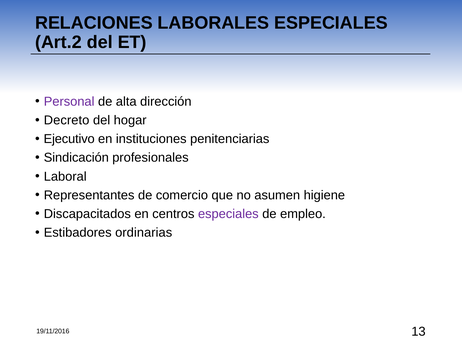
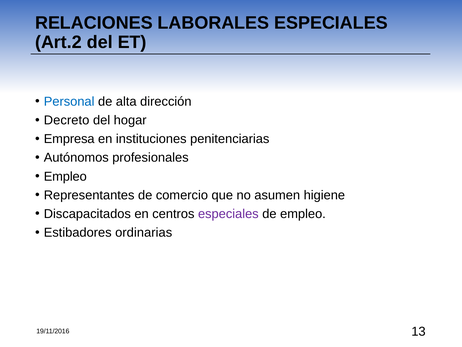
Personal colour: purple -> blue (69, 101)
Ejecutivo: Ejecutivo -> Empresa (69, 139)
Sindicación: Sindicación -> Autónomos (76, 158)
Laboral: Laboral -> Empleo (65, 176)
